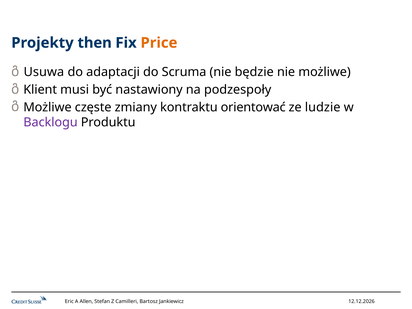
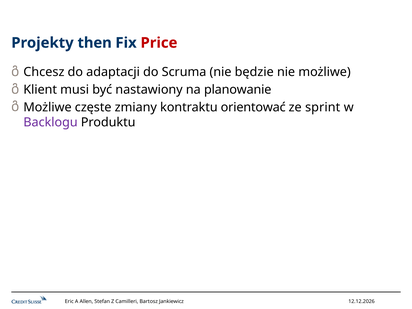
Price colour: orange -> red (159, 43)
Usuwa: Usuwa -> Chcesz (44, 72)
podzespoły: podzespoły -> planowanie (238, 90)
ludzie: ludzie -> sprint (323, 107)
